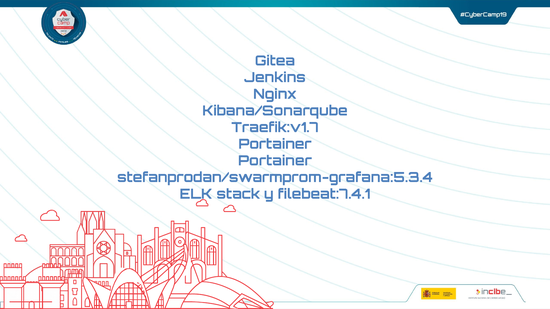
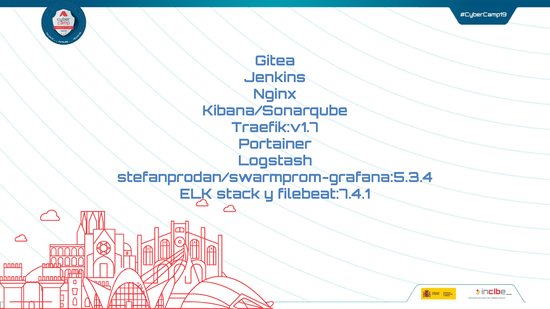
Portainer: Portainer -> Logstash (275, 161)
